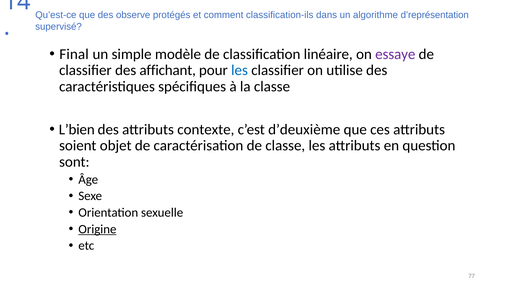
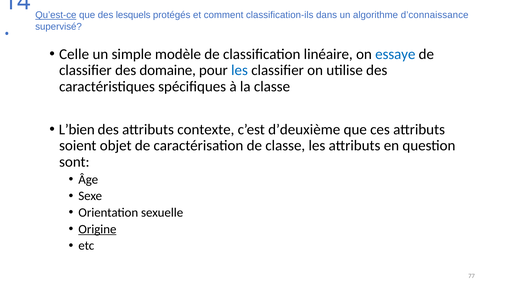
Qu’est-ce underline: none -> present (56, 15)
observe: observe -> lesquels (133, 15)
d’représentation: d’représentation -> d’connaissance (435, 15)
Final: Final -> Celle (74, 54)
essaye colour: purple -> blue (395, 54)
affichant: affichant -> domaine (168, 70)
